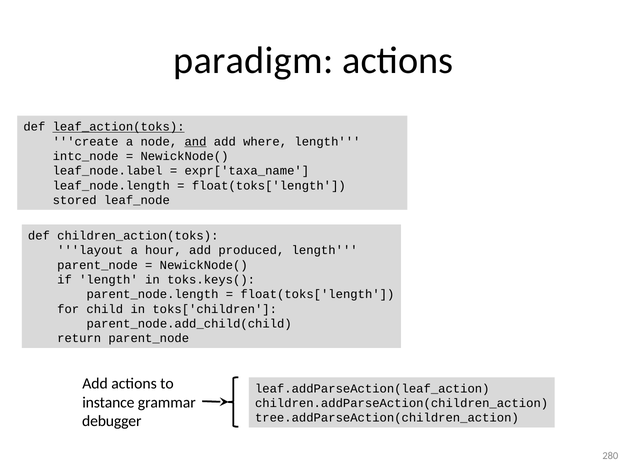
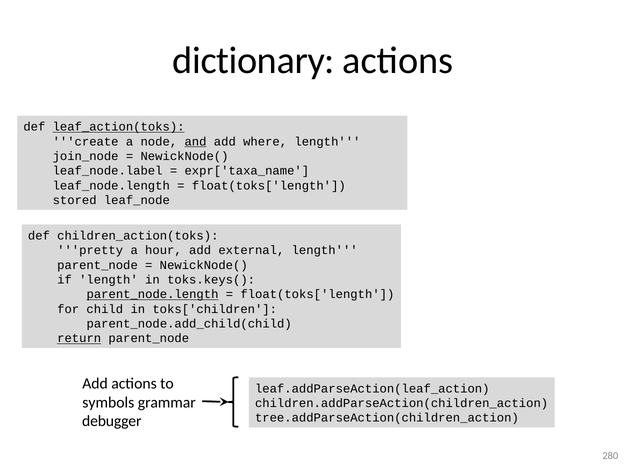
paradigm: paradigm -> dictionary (254, 61)
intc_node: intc_node -> join_node (86, 156)
layout: layout -> pretty (90, 250)
produced: produced -> external (251, 250)
parent_node.length underline: none -> present (153, 294)
return underline: none -> present (79, 338)
instance: instance -> symbols (108, 402)
